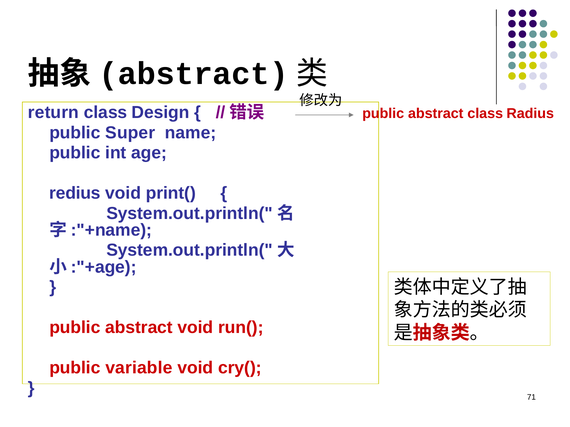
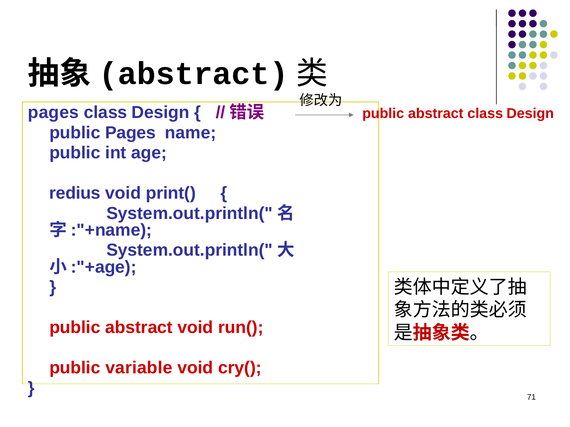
return: return -> pages (53, 113)
abstract class Radius: Radius -> Design (530, 114)
public Super: Super -> Pages (130, 133)
